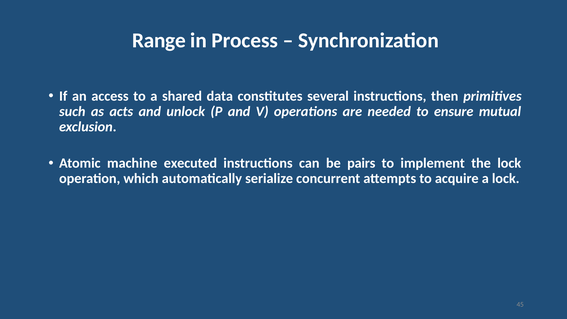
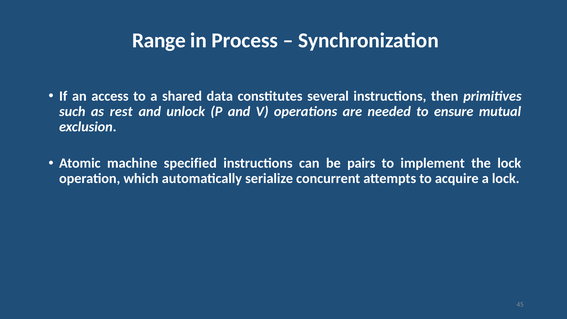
acts: acts -> rest (121, 111)
executed: executed -> specified (190, 163)
